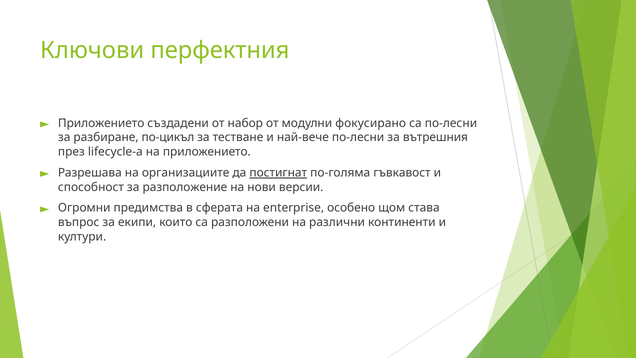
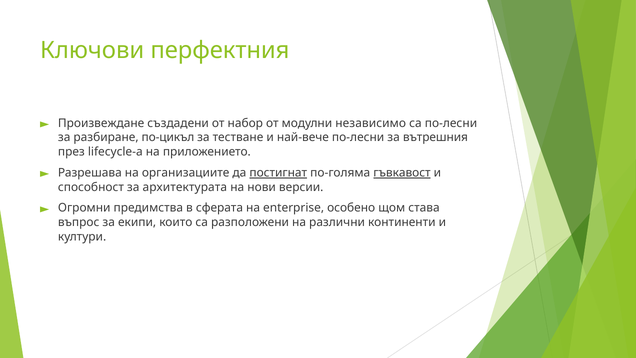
Приложението: Приложението -> Произвеждане (101, 123)
фокусирано: фокусирано -> независимо (371, 123)
гъвкавост underline: none -> present (402, 173)
разположение: разположение -> архитектурата (185, 187)
